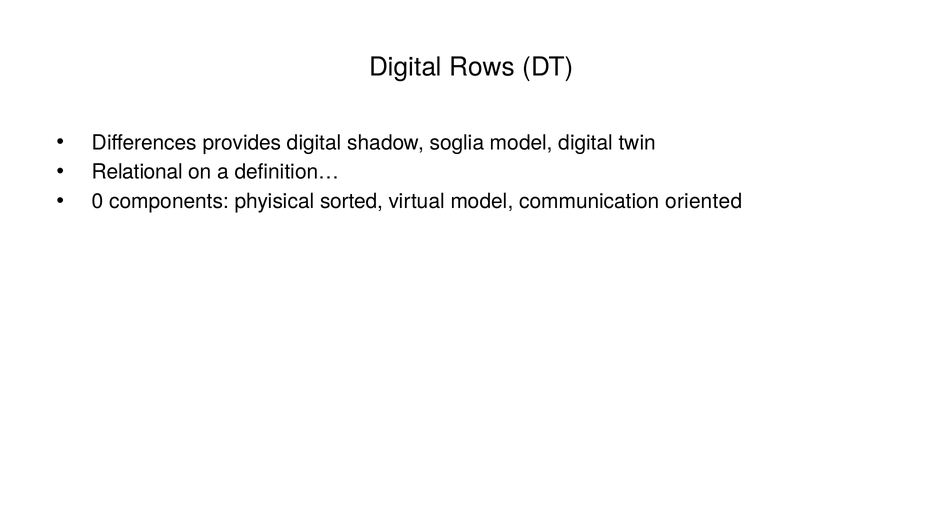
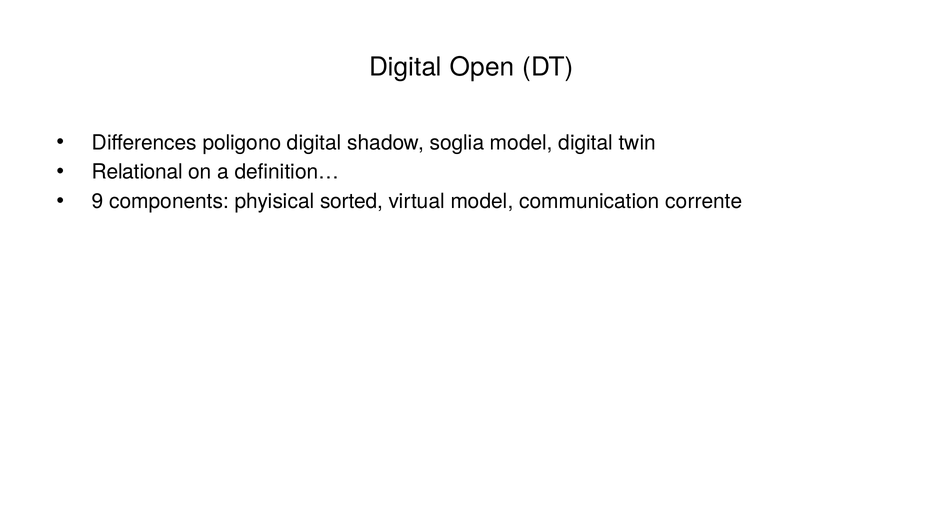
Rows: Rows -> Open (482, 67)
provides: provides -> poligono (242, 143)
0: 0 -> 9 (98, 201)
oriented: oriented -> corrente (704, 201)
